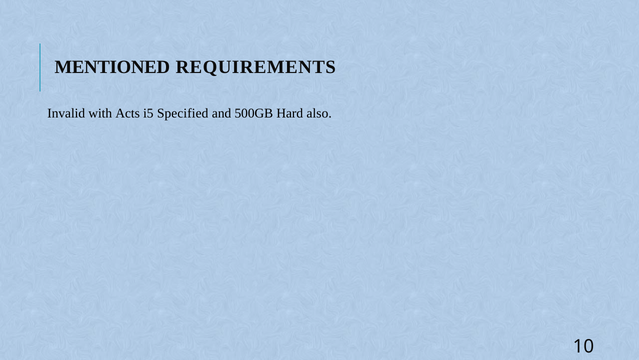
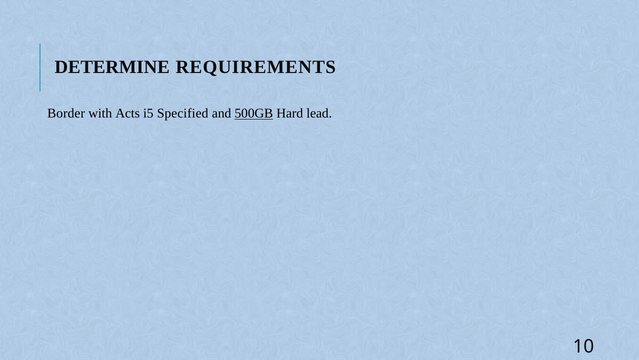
MENTIONED: MENTIONED -> DETERMINE (112, 67)
Invalid: Invalid -> Border (66, 113)
500GB underline: none -> present (254, 113)
also: also -> lead (319, 113)
